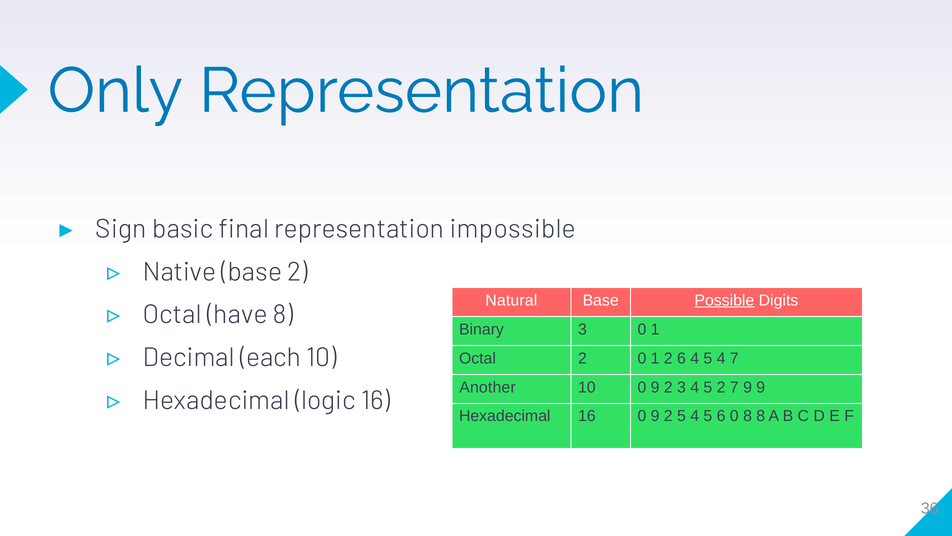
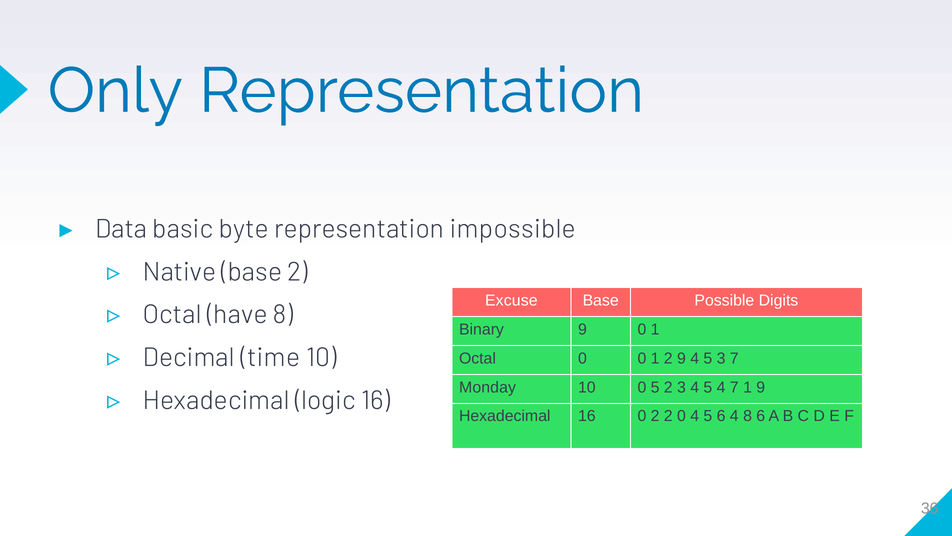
Sign: Sign -> Data (121, 229)
final: final -> byte (244, 229)
Natural: Natural -> Excuse (511, 300)
Possible underline: present -> none (724, 300)
Binary 3: 3 -> 9 (582, 329)
each: each -> time (270, 357)
Octal 2: 2 -> 0 (582, 358)
2 6: 6 -> 9 (682, 358)
4 5 4: 4 -> 3 (721, 358)
Another: Another -> Monday (488, 387)
10 0 9: 9 -> 5 (655, 387)
5 2: 2 -> 4 (721, 387)
7 9: 9 -> 1 (748, 387)
16 0 9: 9 -> 2 (655, 416)
2 5: 5 -> 0 (682, 416)
6 0: 0 -> 4 (734, 416)
8 8: 8 -> 6 (761, 416)
